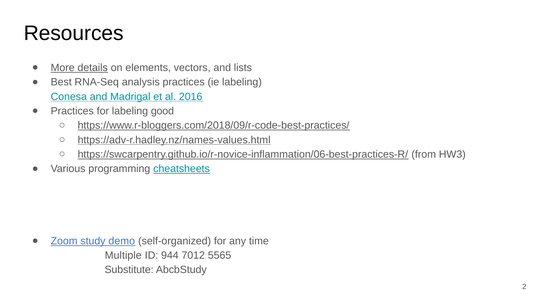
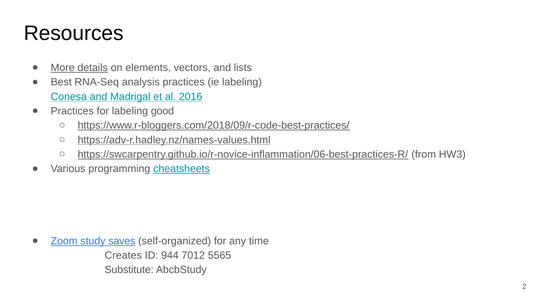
demo: demo -> saves (122, 241)
Multiple: Multiple -> Creates (123, 256)
